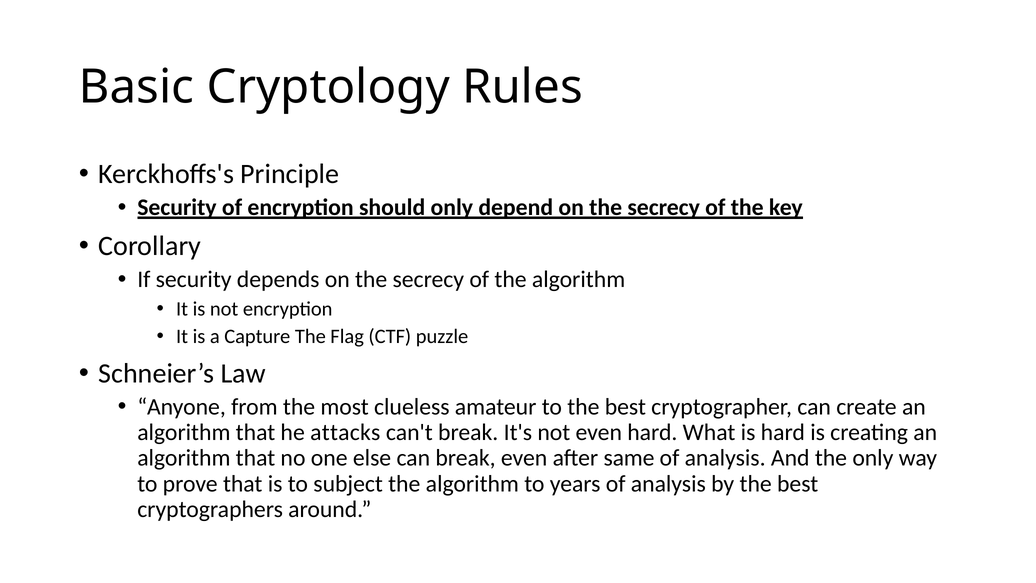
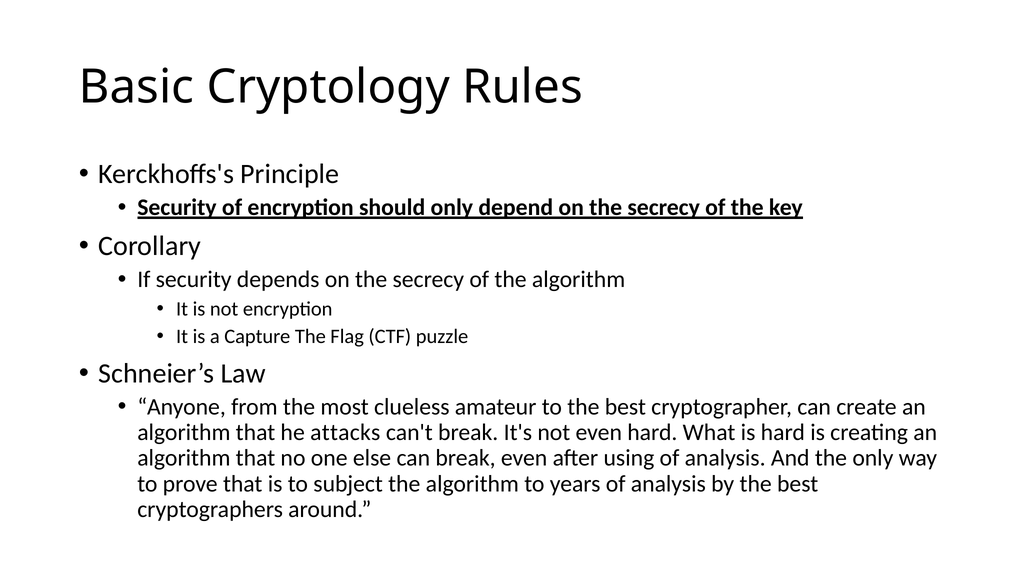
same: same -> using (629, 458)
